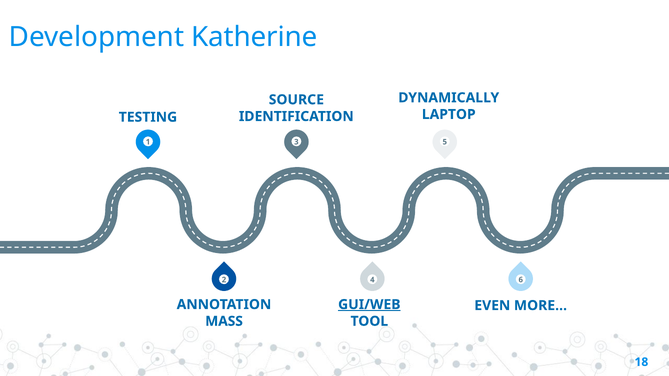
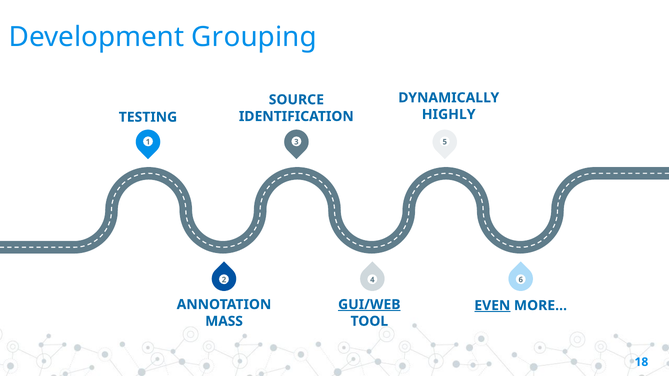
Katherine: Katherine -> Grouping (254, 37)
LAPTOP: LAPTOP -> HIGHLY (449, 114)
EVEN underline: none -> present (492, 306)
